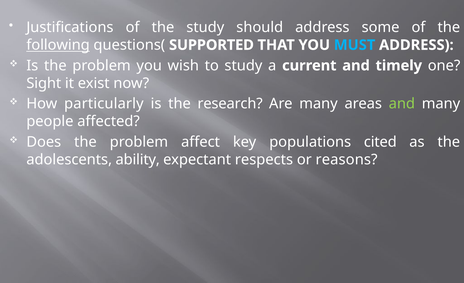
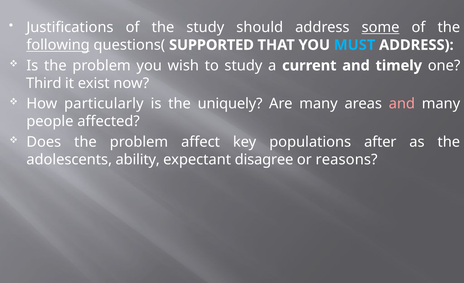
some underline: none -> present (381, 27)
Sight: Sight -> Third (44, 83)
research: research -> uniquely (230, 104)
and colour: light green -> pink (402, 104)
cited: cited -> after (380, 142)
respects: respects -> disagree (264, 160)
